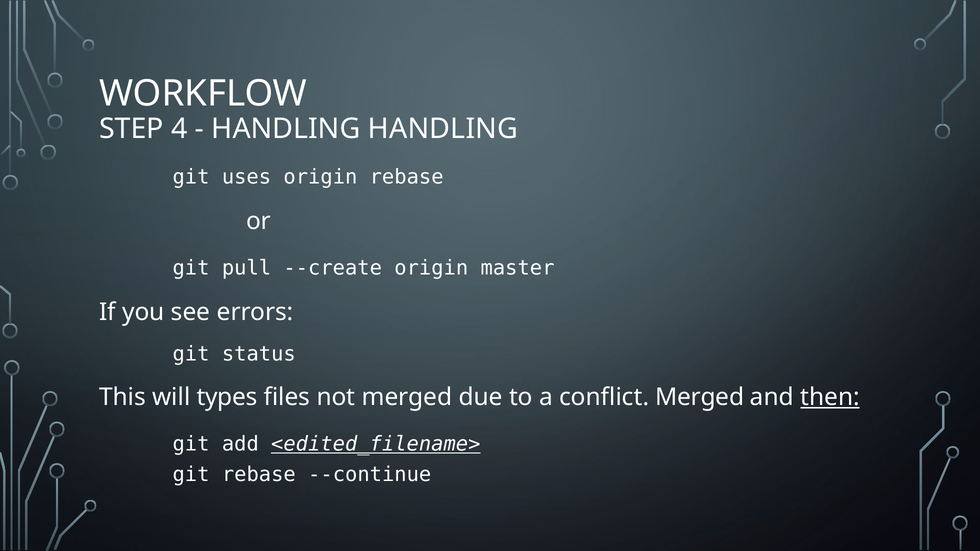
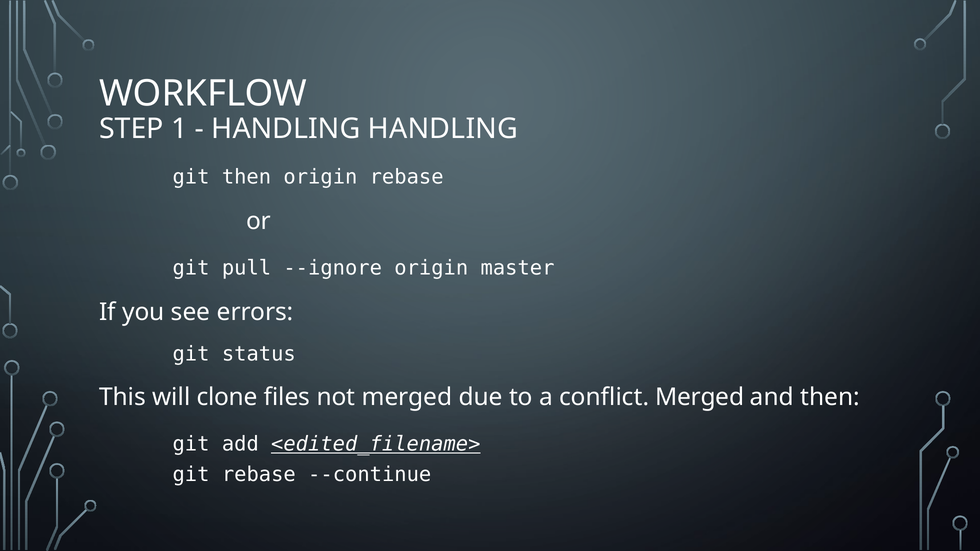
4: 4 -> 1 (179, 129)
git uses: uses -> then (246, 177)
--create: --create -> --ignore (333, 268)
types: types -> clone (227, 397)
then underline: present -> none (830, 397)
